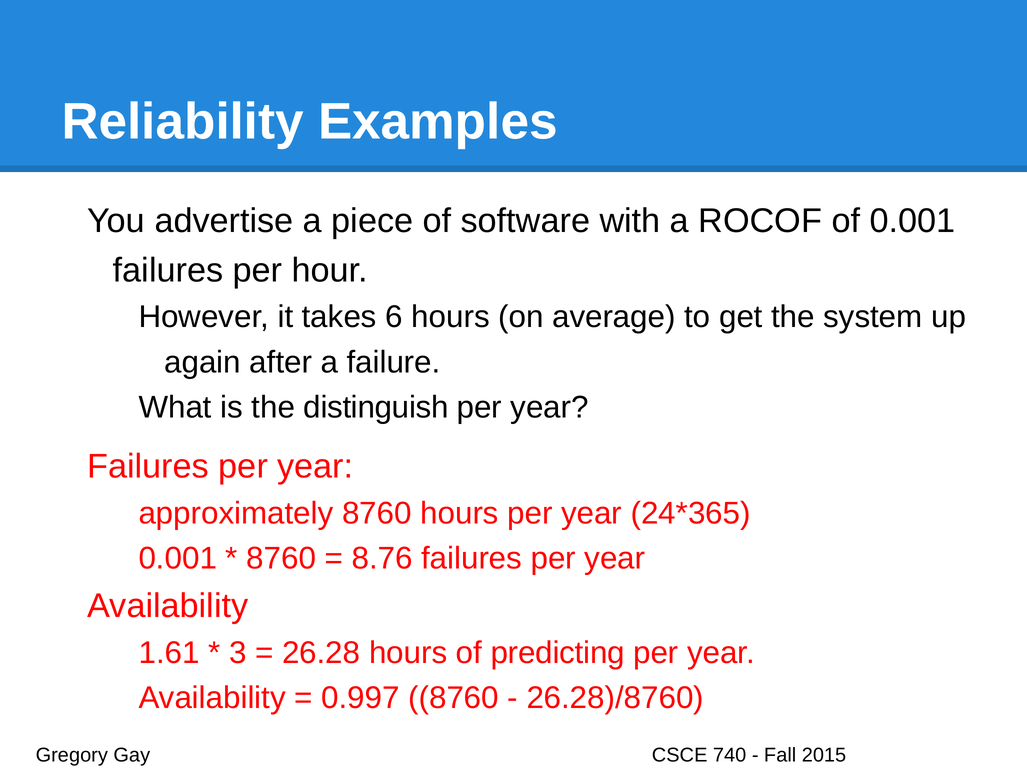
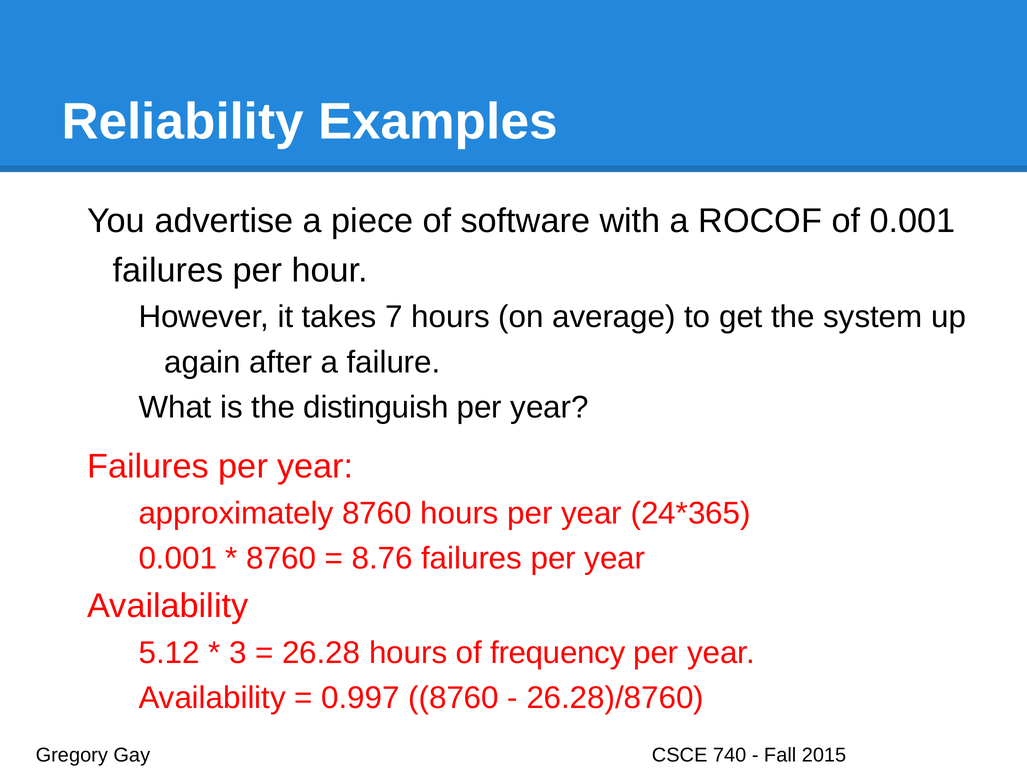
6: 6 -> 7 (394, 317)
1.61: 1.61 -> 5.12 (169, 653)
predicting: predicting -> frequency (558, 653)
